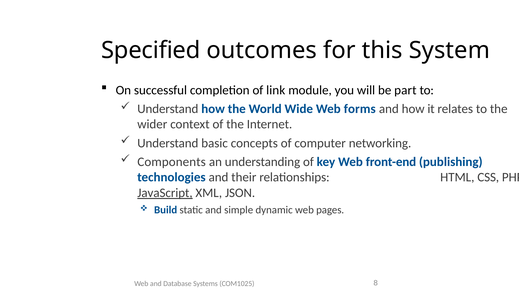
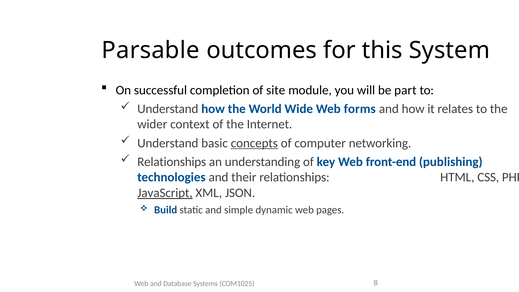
Specified: Specified -> Parsable (151, 50)
link: link -> site (276, 90)
concepts underline: none -> present (254, 143)
Components: Components -> Relationships (172, 162)
